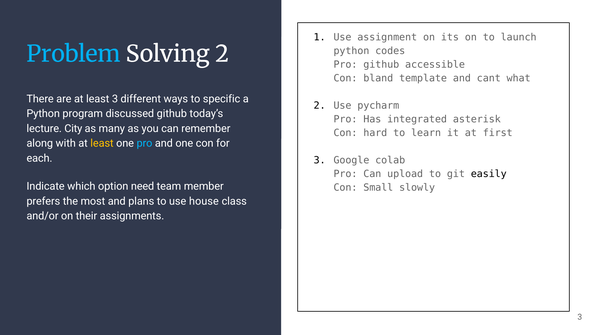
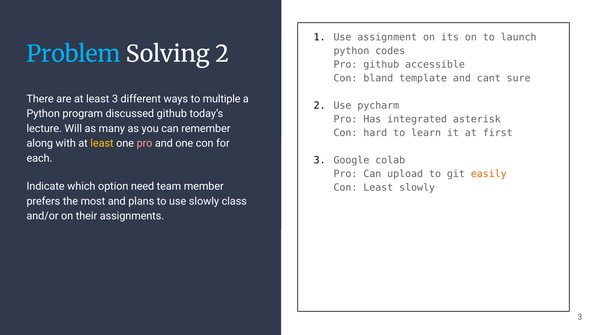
what: what -> sure (519, 78)
specific: specific -> multiple (222, 99)
City: City -> Will (73, 129)
pro colour: light blue -> pink (145, 143)
easily colour: black -> orange (489, 174)
Con Small: Small -> Least (378, 188)
use house: house -> slowly (204, 201)
